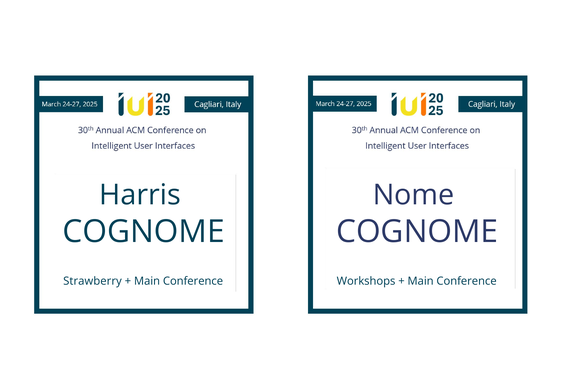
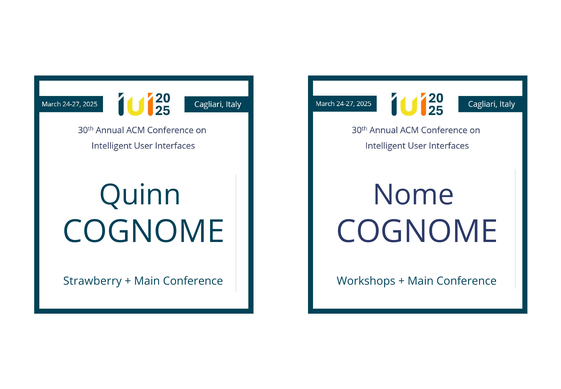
Harris: Harris -> Quinn (140, 195)
